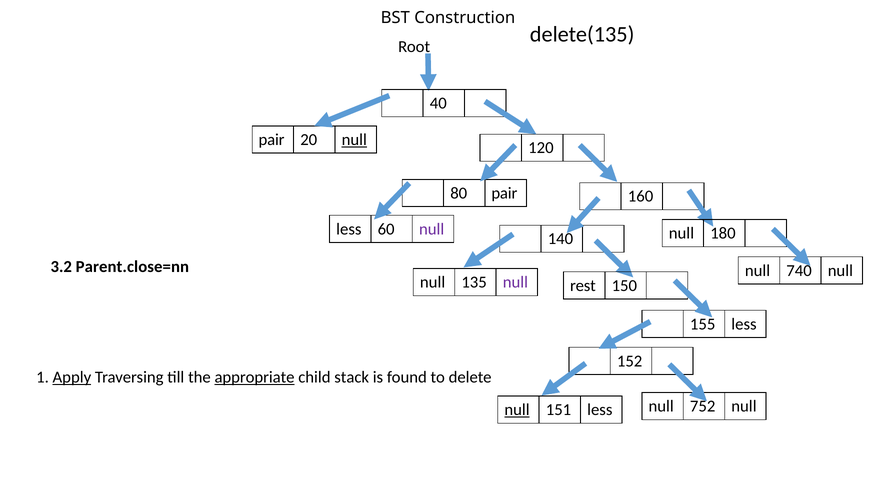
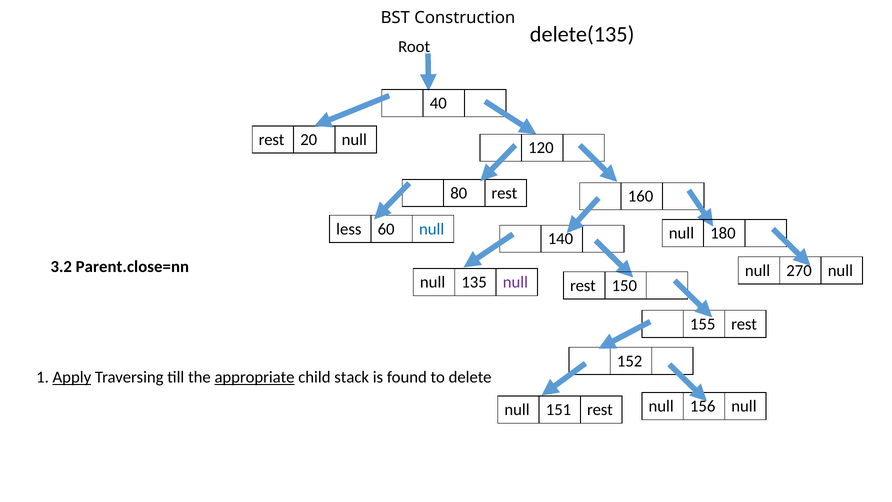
pair: pair -> rest (272, 140)
null underline: present -> none (354, 140)
80 pair: pair -> rest (504, 193)
null colour: purple -> blue (432, 229)
740: 740 -> 270 (799, 270)
155 less: less -> rest (744, 324)
752: 752 -> 156 (703, 406)
null underline: present -> none (517, 410)
151 less: less -> rest (600, 410)
